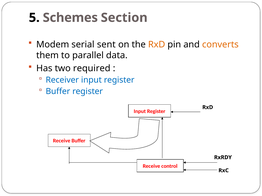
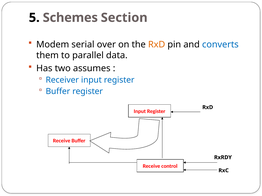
sent: sent -> over (106, 45)
converts colour: orange -> blue (220, 45)
required: required -> assumes (92, 68)
